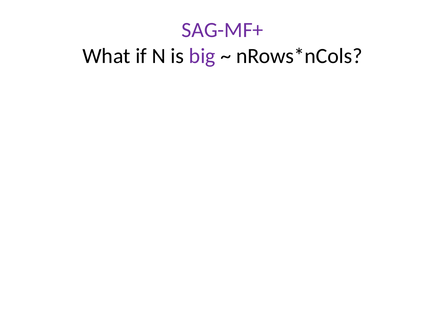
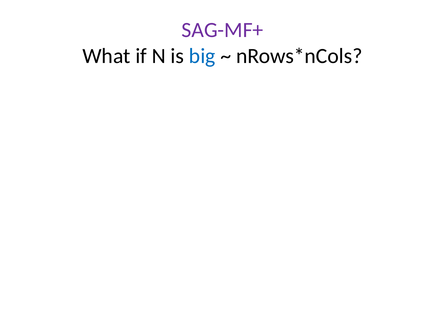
big colour: purple -> blue (202, 56)
